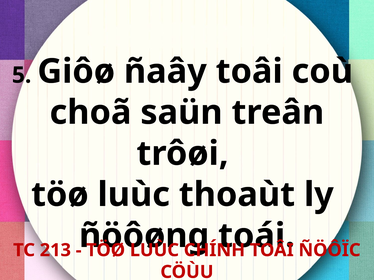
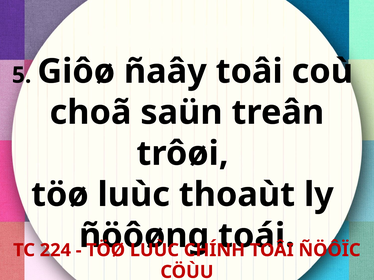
213: 213 -> 224 (55, 251)
